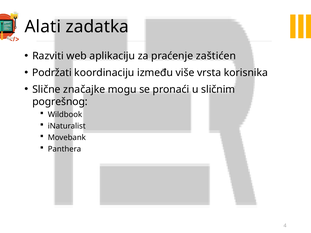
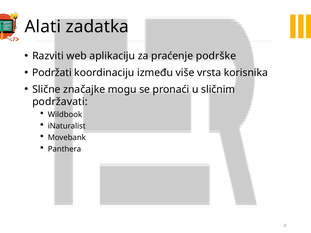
zaštićen: zaštićen -> podrške (216, 56)
pogrešnog: pogrešnog -> podržavati (60, 102)
